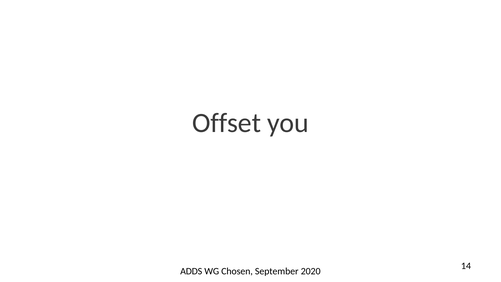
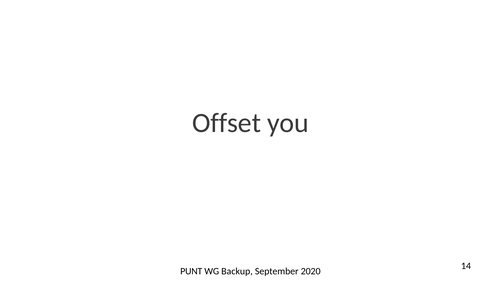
ADDS: ADDS -> PUNT (191, 271)
Chosen: Chosen -> Backup (237, 271)
